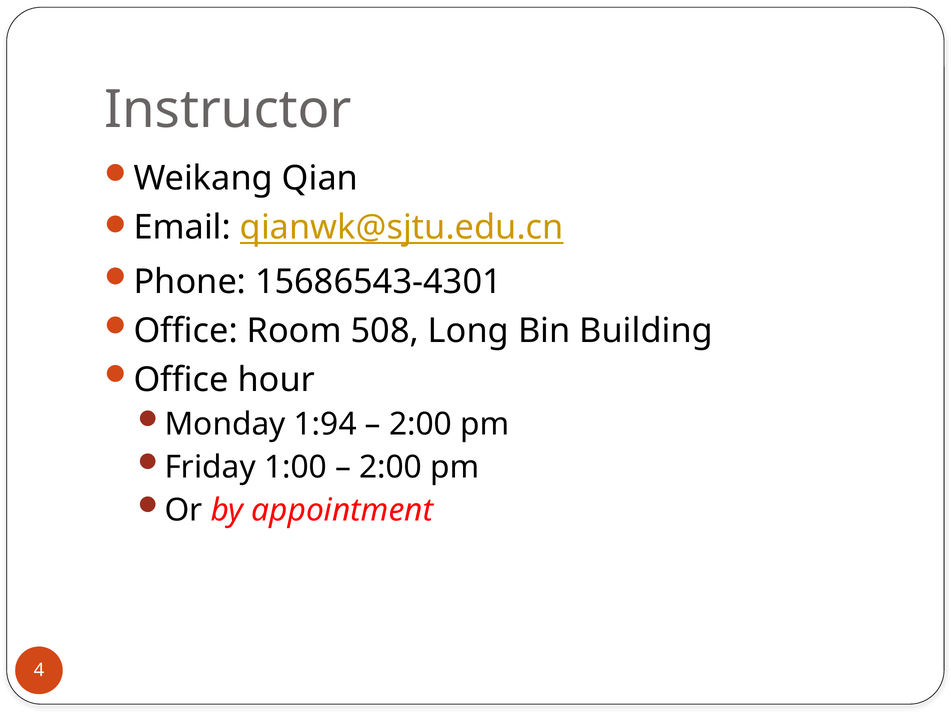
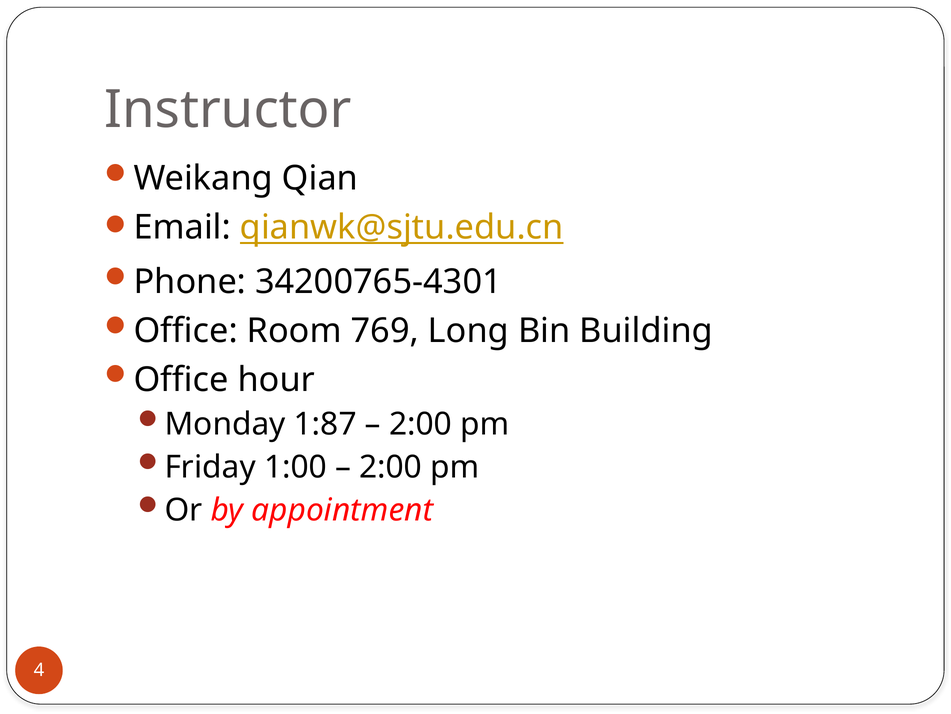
15686543-4301: 15686543-4301 -> 34200765-4301 (378, 282)
508: 508 -> 769 (385, 331)
1:94: 1:94 -> 1:87 (325, 424)
